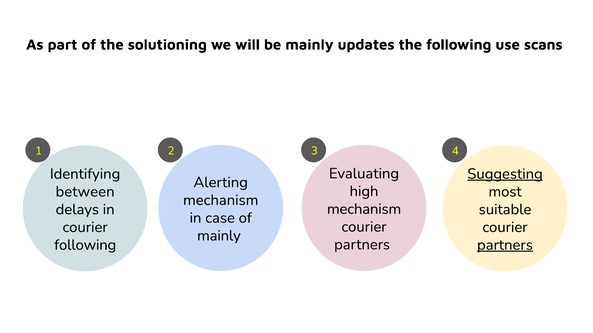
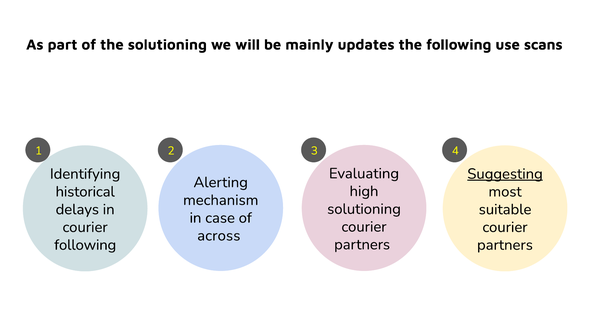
between: between -> historical (85, 192)
mechanism: mechanism -> solutioning (364, 209)
mainly: mainly -> across (219, 236)
partners underline: present -> none (505, 245)
